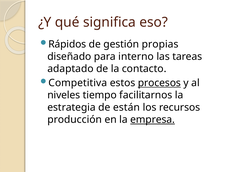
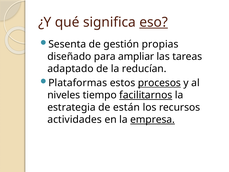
eso underline: none -> present (154, 22)
Rápidos: Rápidos -> Sesenta (67, 44)
interno: interno -> ampliar (136, 56)
contacto: contacto -> reducían (144, 69)
Competitiva: Competitiva -> Plataformas (78, 83)
facilitarnos underline: none -> present (146, 95)
producción: producción -> actividades (75, 119)
